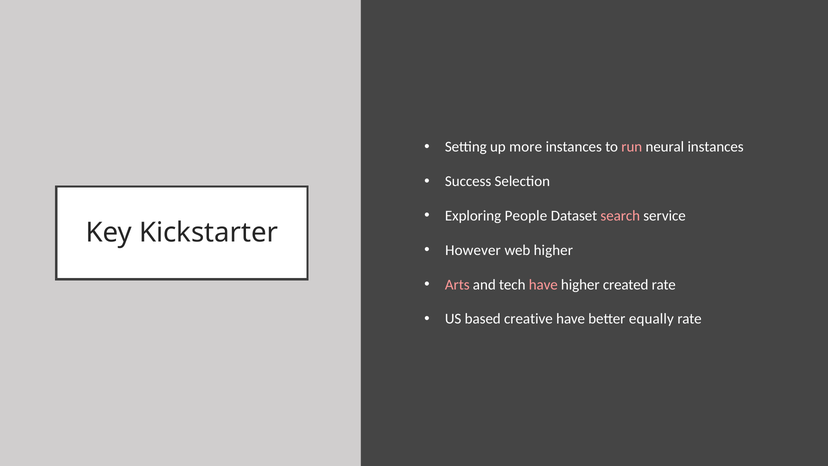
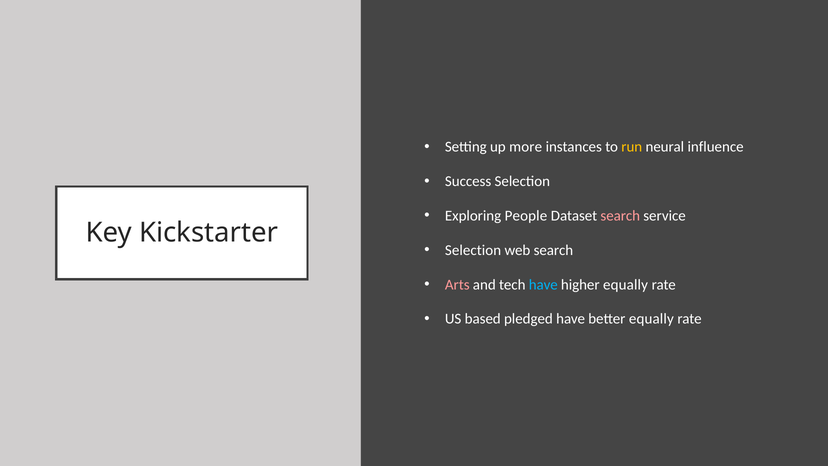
run colour: pink -> yellow (632, 147)
neural instances: instances -> influence (716, 147)
However: However -> Selection (473, 250)
web higher: higher -> search (553, 250)
have colour: pink -> light blue (543, 284)
higher created: created -> equally (626, 284)
creative: creative -> pledged (528, 319)
